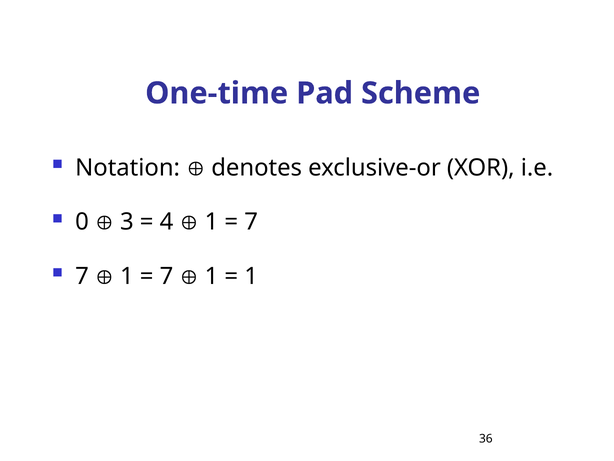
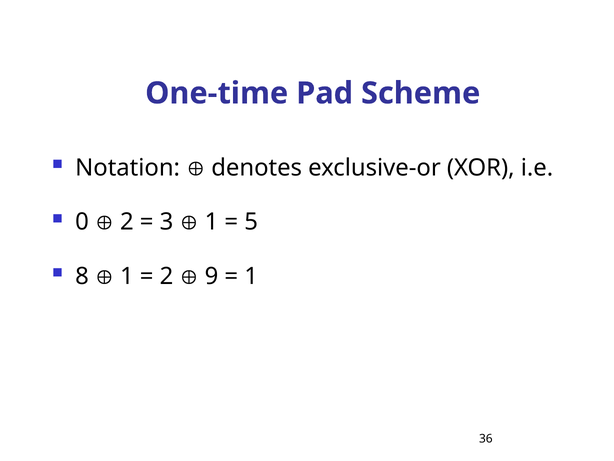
3: 3 -> 2 (127, 222)
4: 4 -> 3 (167, 222)
7: 7 -> 5 (251, 222)
7: 7 -> 8 (82, 276)
7: 7 -> 2 (167, 276)
1: 1 -> 9 (212, 276)
